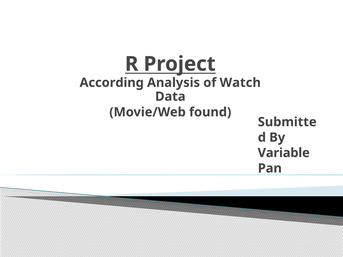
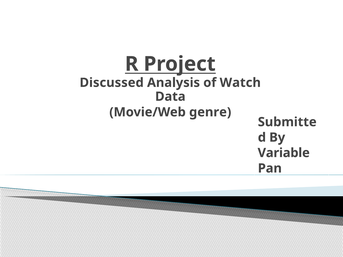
According: According -> Discussed (112, 83)
found: found -> genre (210, 112)
